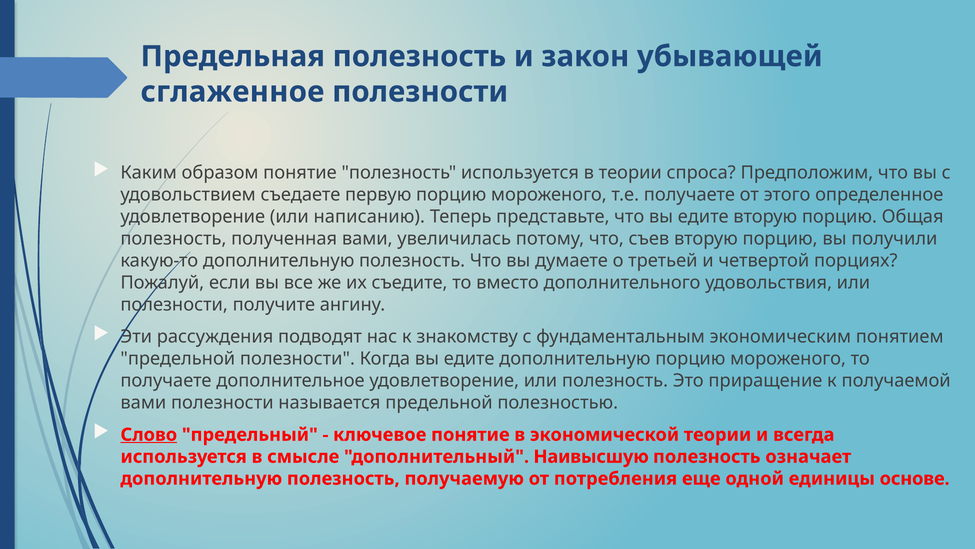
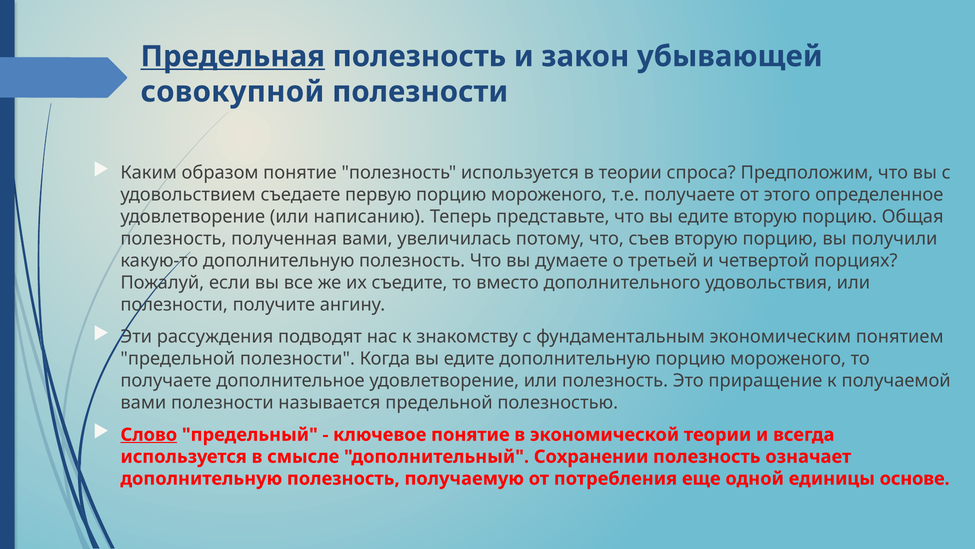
Предельная underline: none -> present (233, 56)
сглаженное: сглаженное -> совокупной (232, 92)
Наивысшую: Наивысшую -> Сохранении (591, 456)
